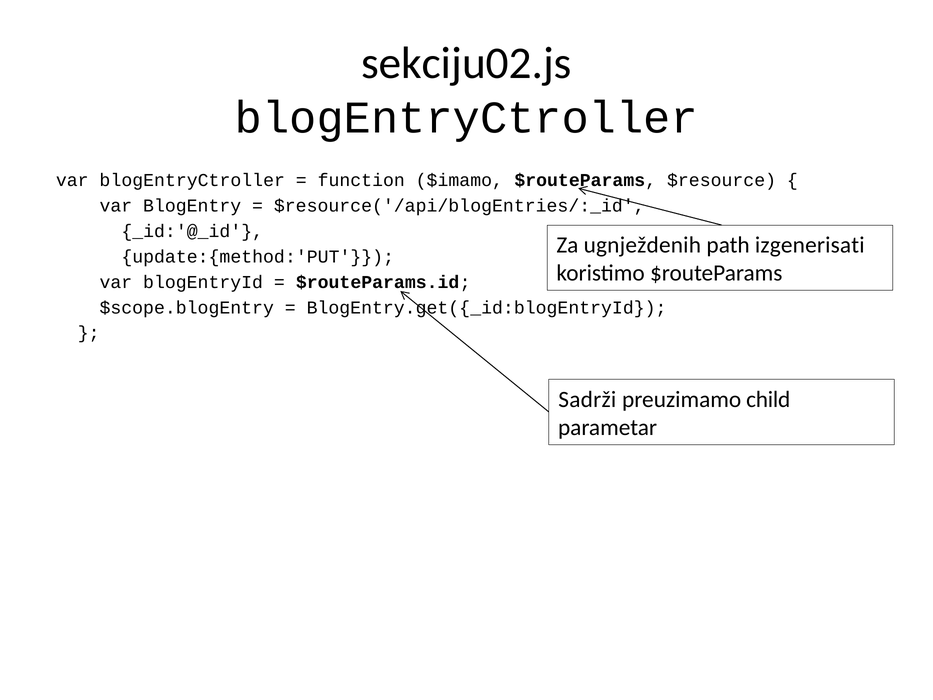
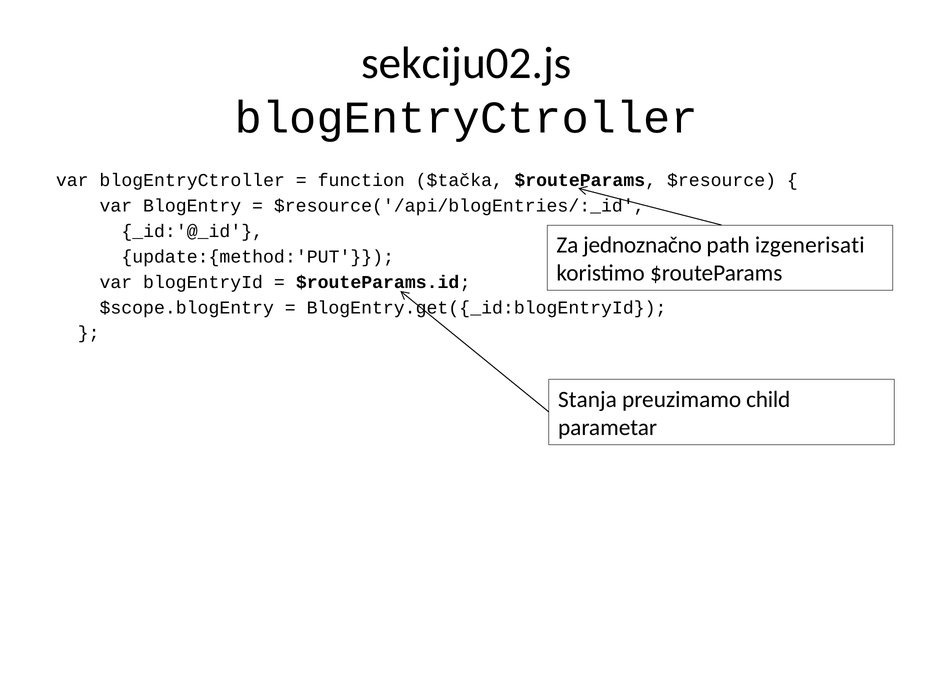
$imamo: $imamo -> $tačka (459, 180)
ugnježdenih: ugnježdenih -> jednoznačno (643, 245)
Sadrži: Sadrži -> Stanja (587, 399)
